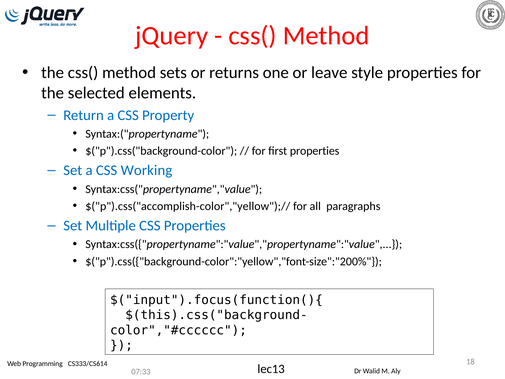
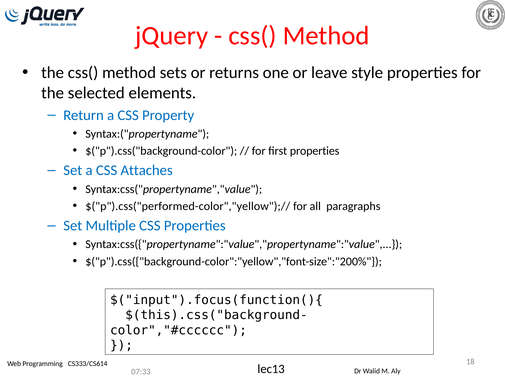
Working: Working -> Attaches (147, 170)
$("p").css("accomplish-color","yellow");//: $("p").css("accomplish-color","yellow");// -> $("p").css("performed-color","yellow");// (188, 206)
